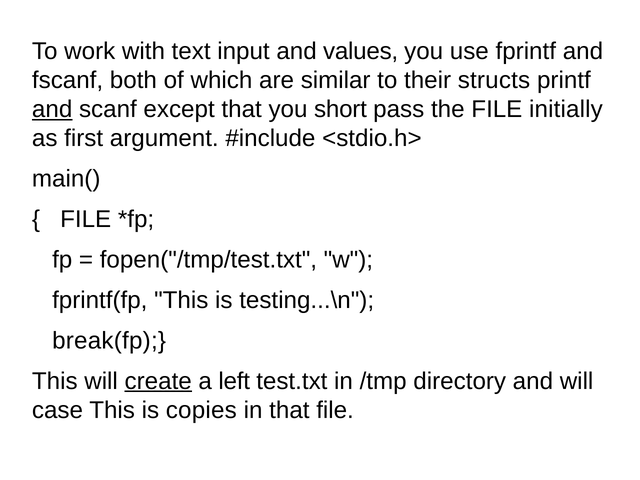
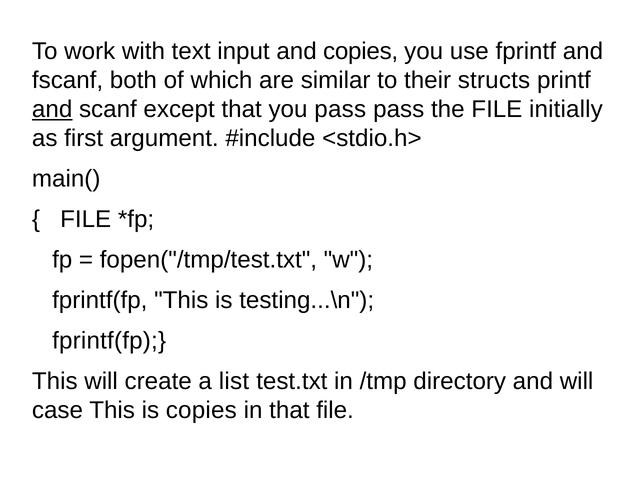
and values: values -> copies (361, 51)
you short: short -> pass (340, 109)
break(fp: break(fp -> fprintf(fp (109, 341)
create underline: present -> none (158, 381)
left: left -> list (234, 381)
